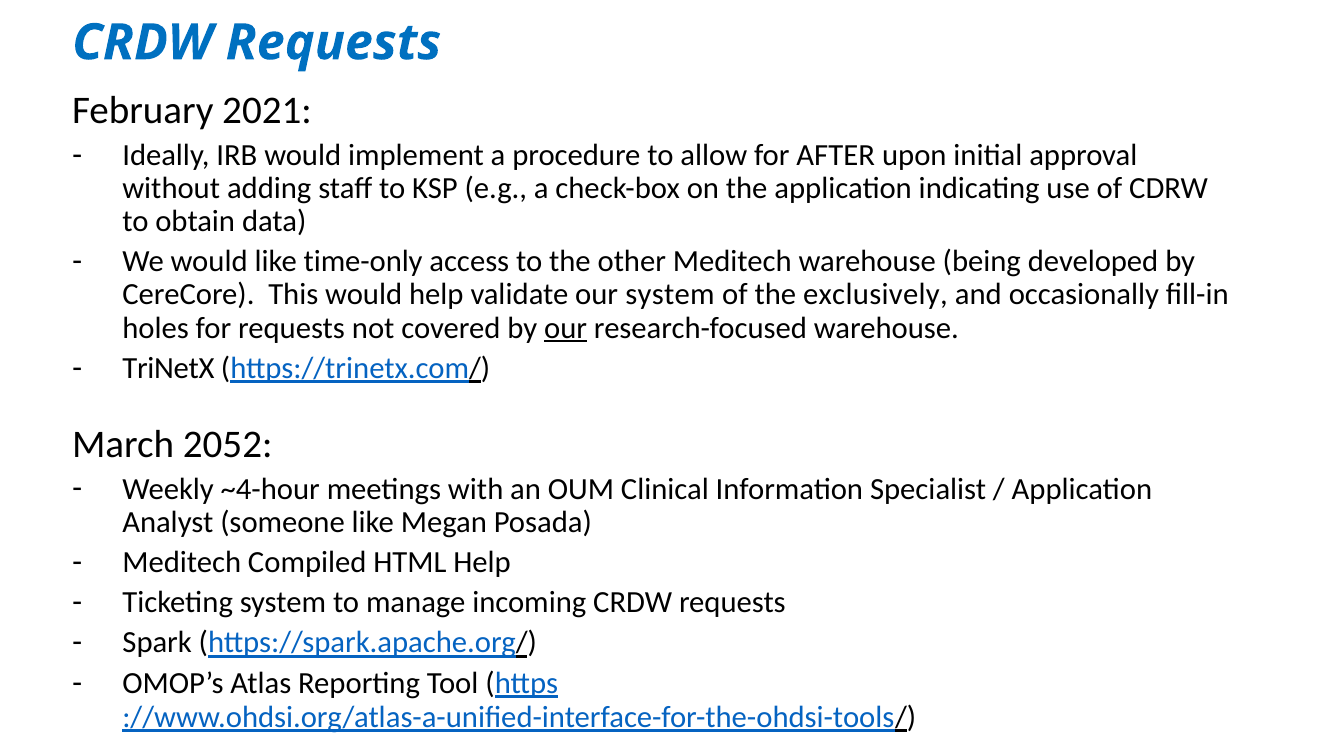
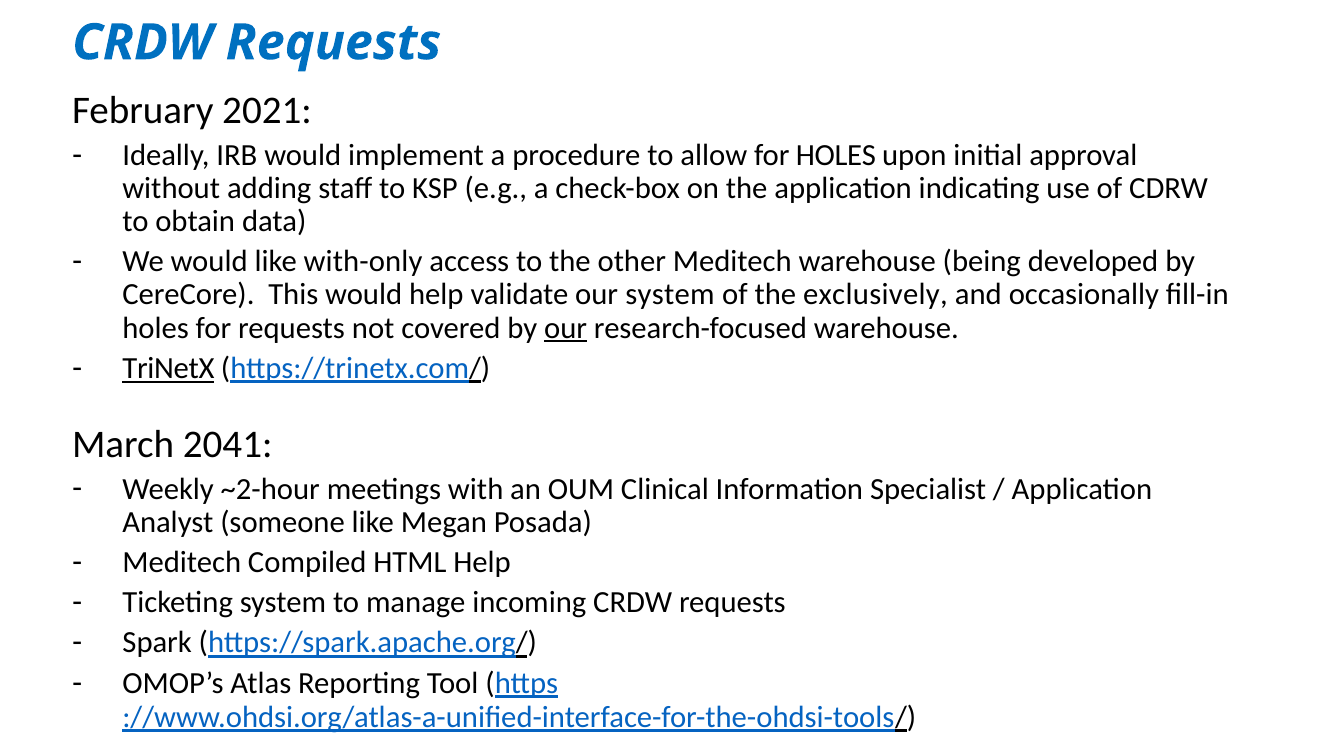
for AFTER: AFTER -> HOLES (836, 155)
time-only: time-only -> with-only (363, 261)
TriNetX underline: none -> present (168, 368)
2052: 2052 -> 2041 (228, 444)
~4-hour: ~4-hour -> ~2-hour (270, 489)
